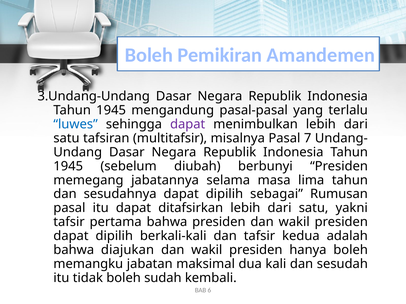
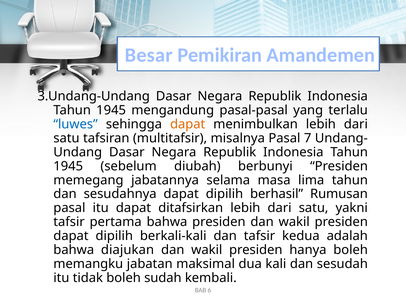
Boleh: Boleh -> Besar (149, 55)
dapat colour: purple -> orange (188, 124)
sebagai: sebagai -> berhasil (277, 194)
